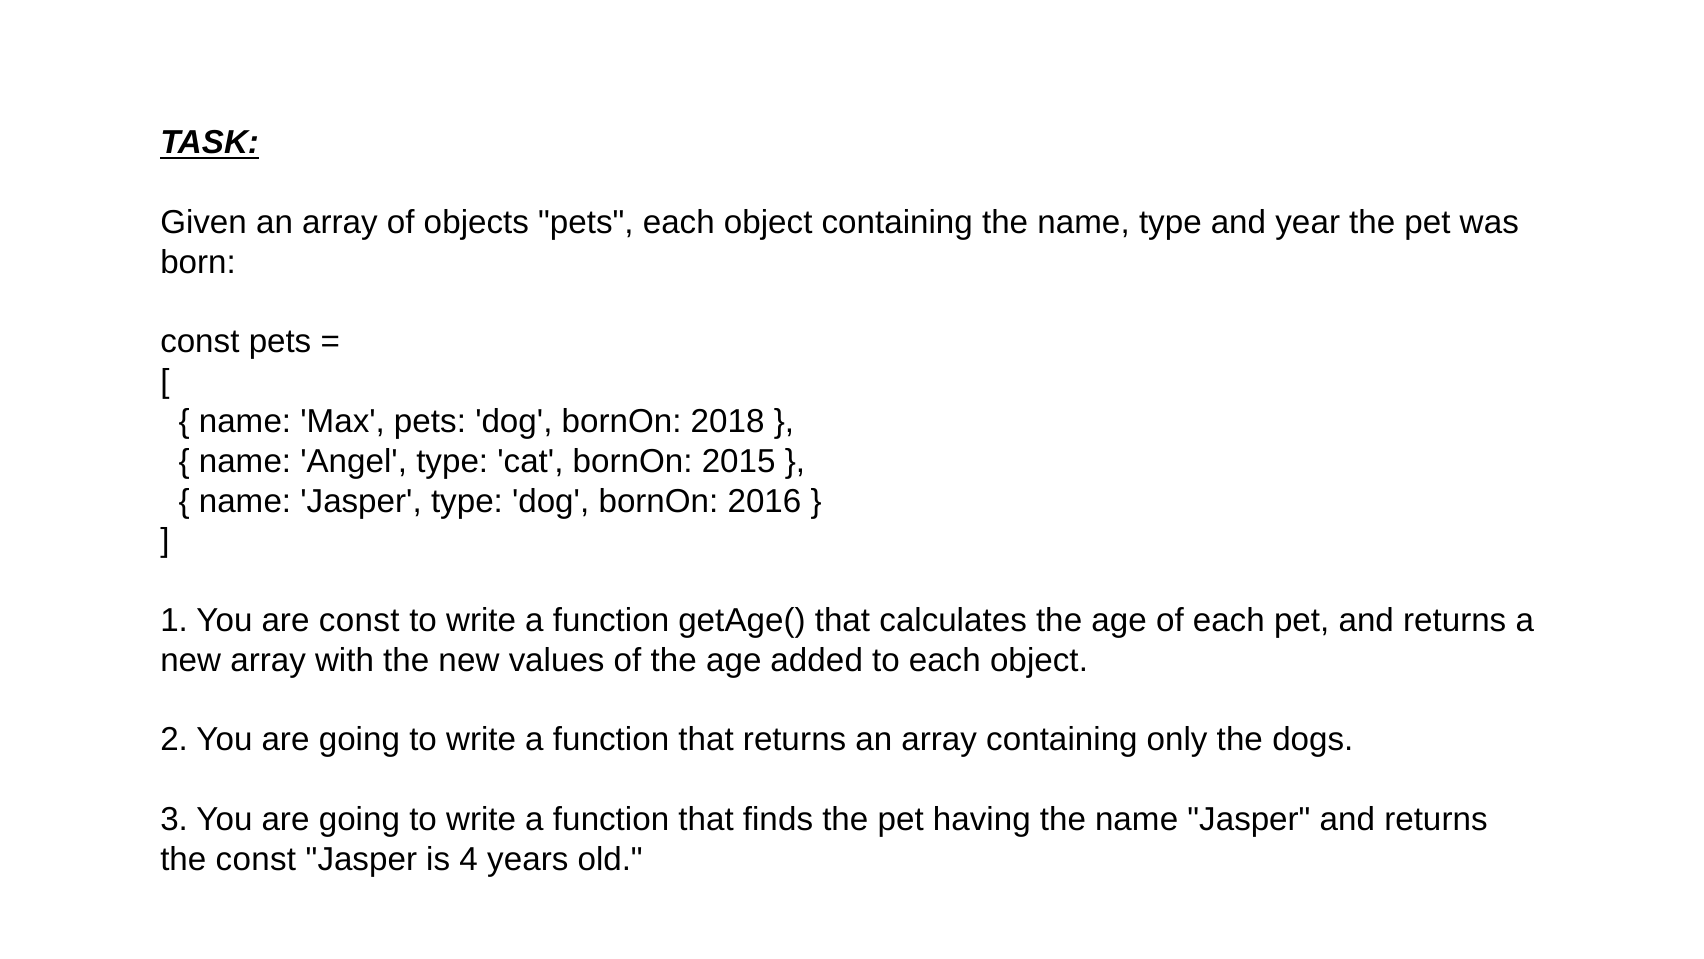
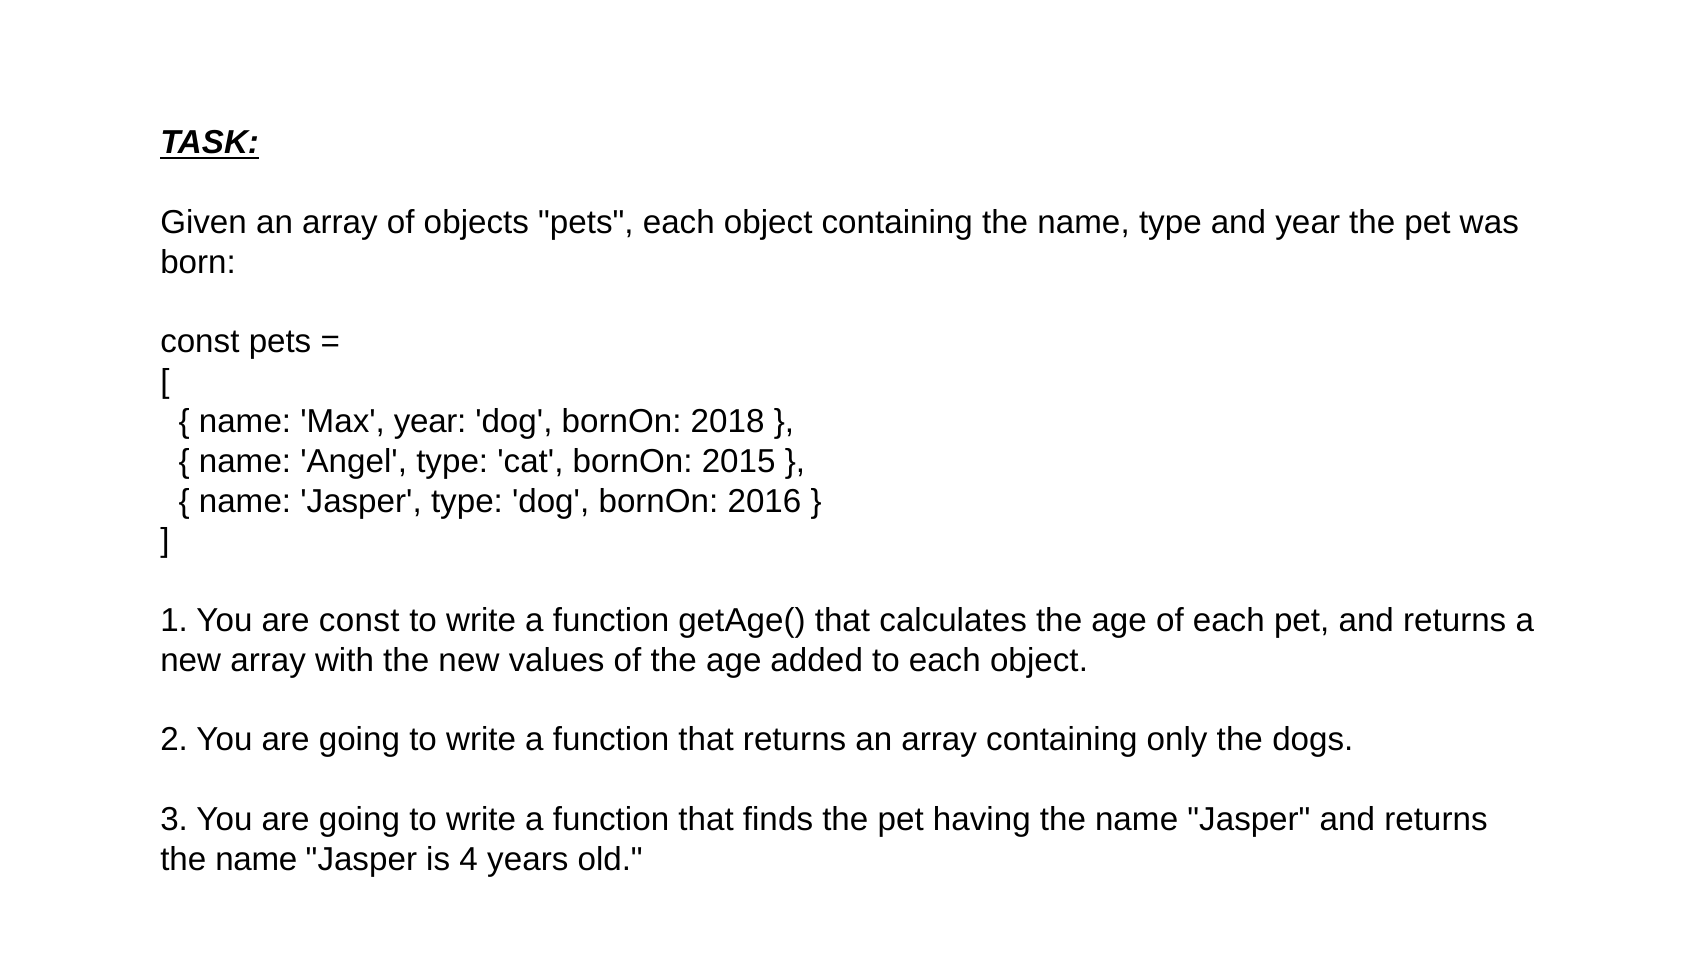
Max pets: pets -> year (430, 421)
const: const -> name (256, 859)
